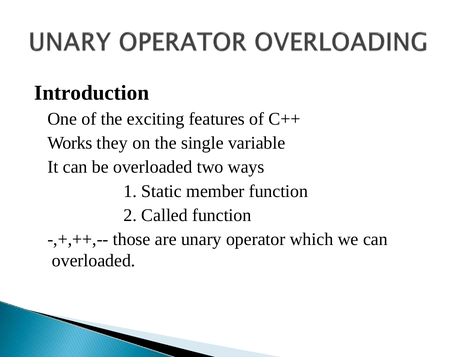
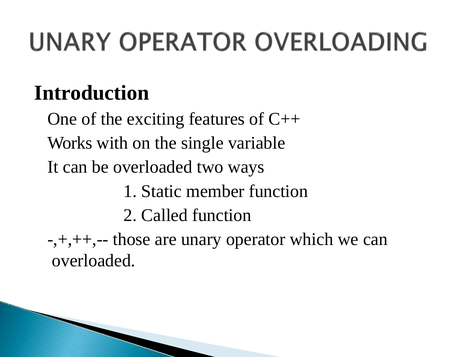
they: they -> with (112, 143)
